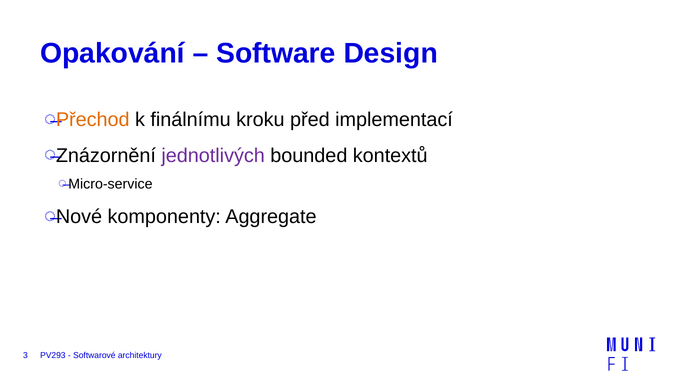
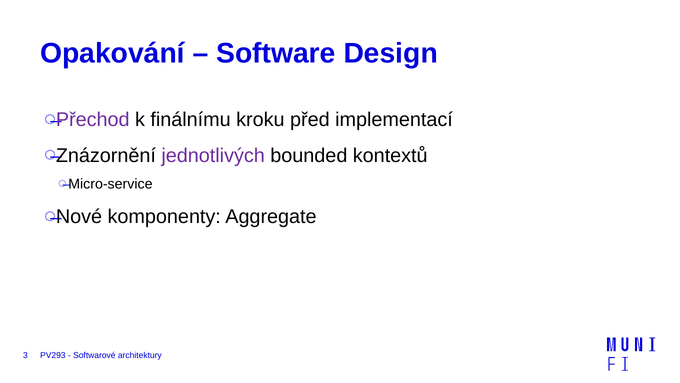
Přechod colour: orange -> purple (93, 120)
